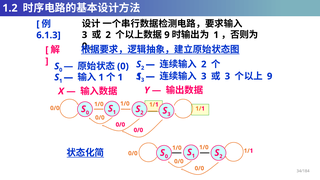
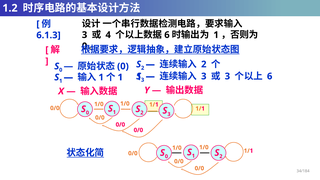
2: 2 -> 4 (108, 35)
9: 9 -> 6 (167, 35)
9: 9 -> 6 (270, 76)
